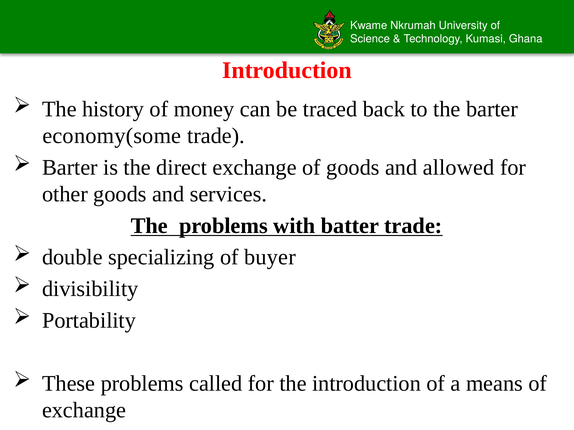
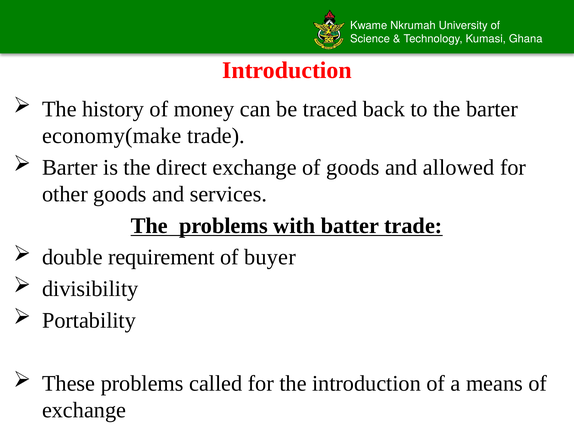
economy(some: economy(some -> economy(make (112, 136)
specializing: specializing -> requirement (161, 258)
